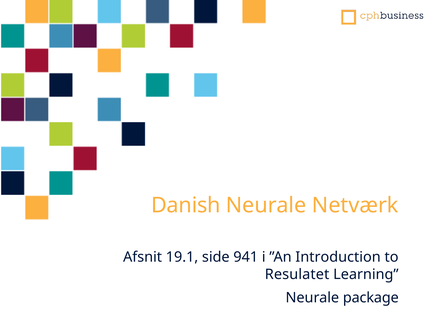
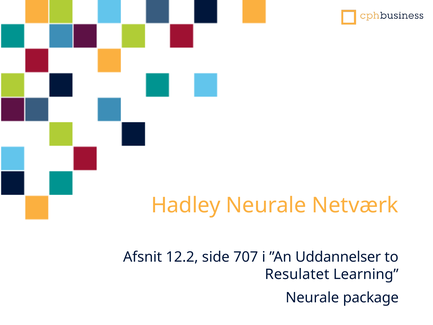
Danish: Danish -> Hadley (186, 205)
19.1: 19.1 -> 12.2 (182, 257)
941: 941 -> 707 (246, 257)
Introduction: Introduction -> Uddannelser (338, 257)
